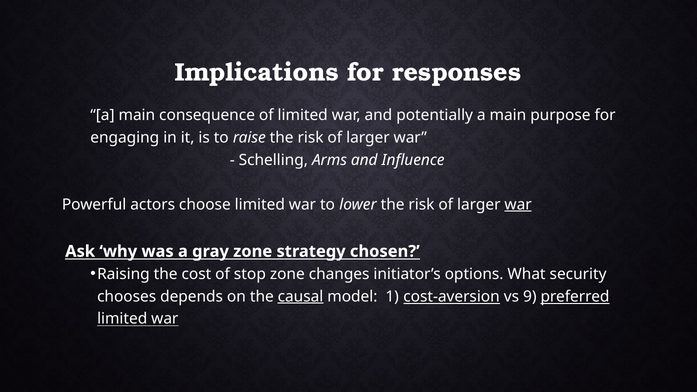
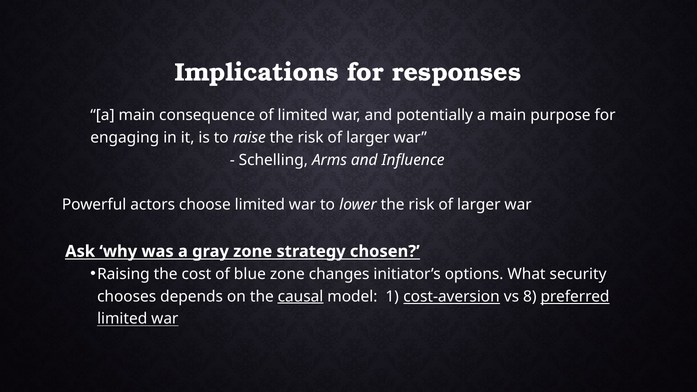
war underline: present -> none (518, 205)
stop: stop -> blue (250, 274)
9: 9 -> 8 (530, 296)
